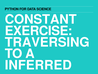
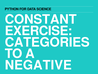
TRAVERSING: TRAVERSING -> CATEGORIES (47, 42)
INFERRED: INFERRED -> NEGATIVE (38, 65)
